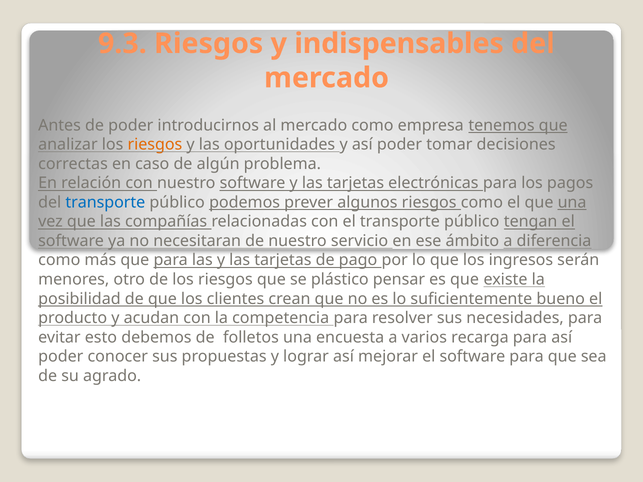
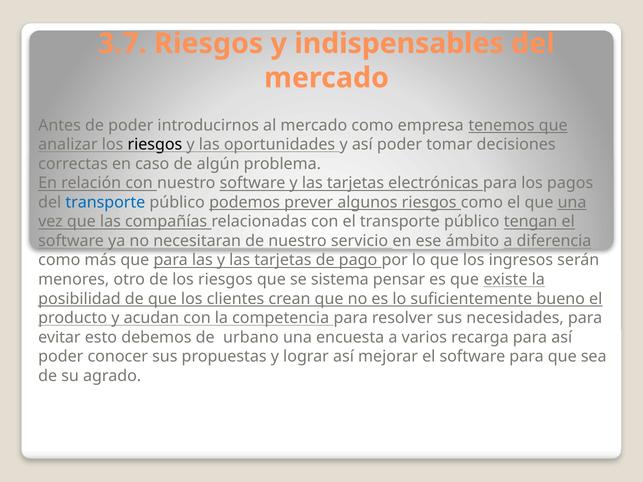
9.3: 9.3 -> 3.7 (122, 44)
riesgos colour: orange -> black (155, 145)
plástico: plástico -> sistema (340, 280)
folletos: folletos -> urbano (251, 337)
